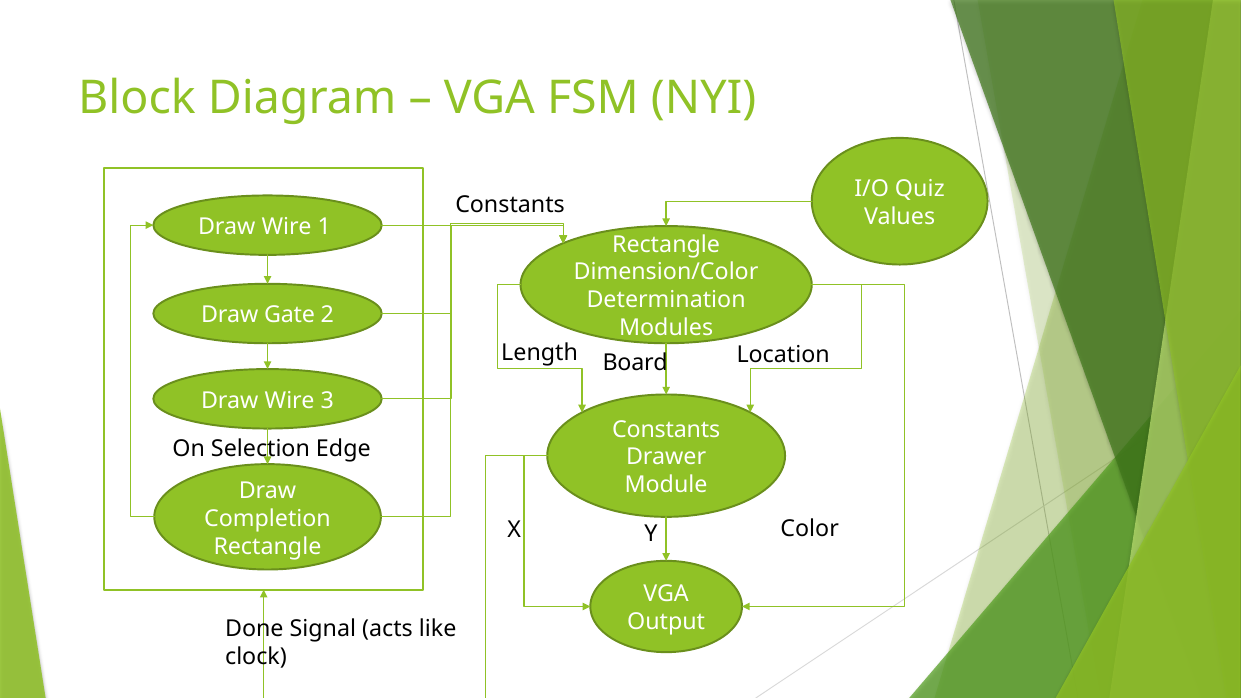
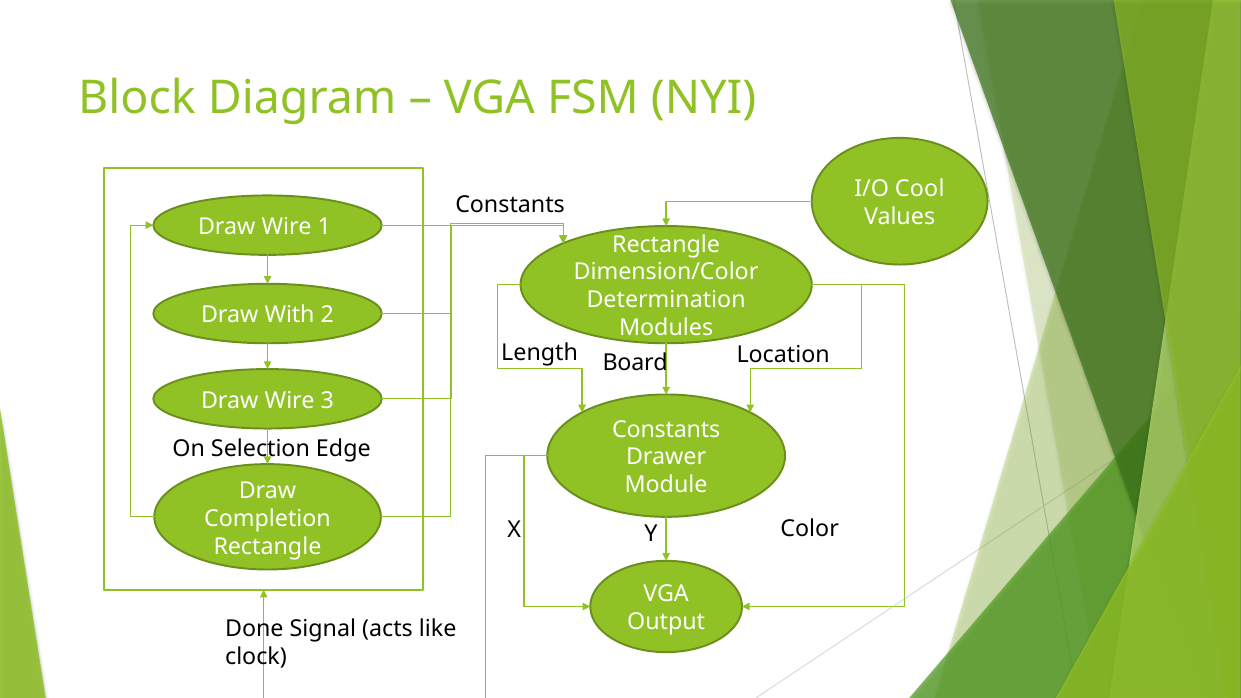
Quiz: Quiz -> Cool (920, 189)
Gate: Gate -> With (290, 315)
